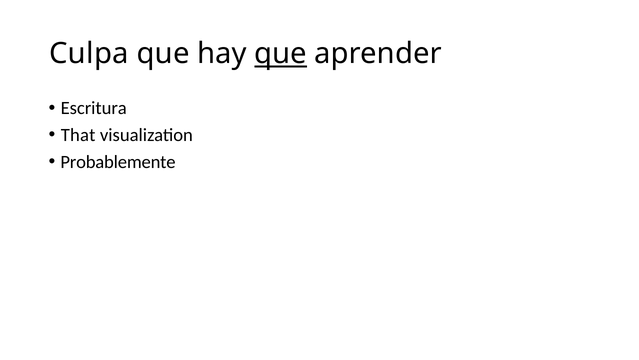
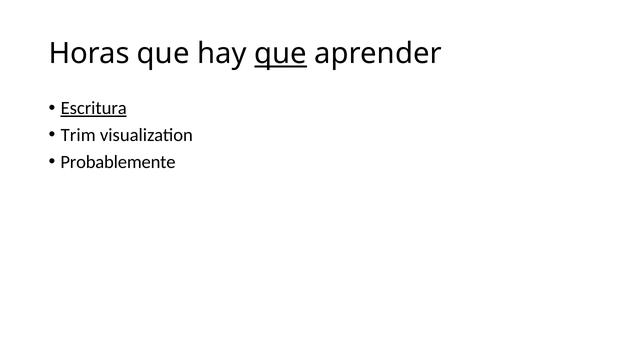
Culpa: Culpa -> Horas (89, 54)
Escritura underline: none -> present (94, 108)
That: That -> Trim (78, 135)
